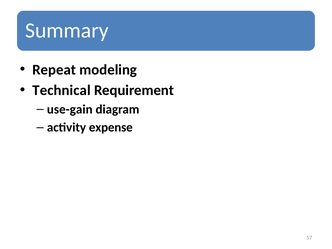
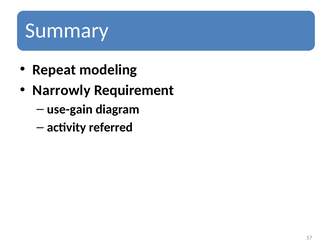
Technical: Technical -> Narrowly (61, 90)
expense: expense -> referred (111, 127)
